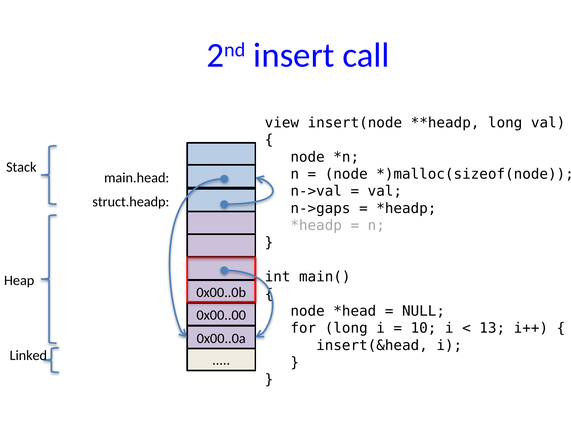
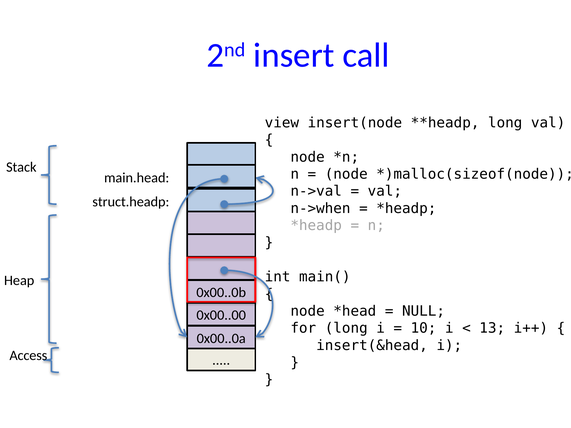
n->gaps: n->gaps -> n->when (320, 208)
Linked: Linked -> Access (28, 356)
